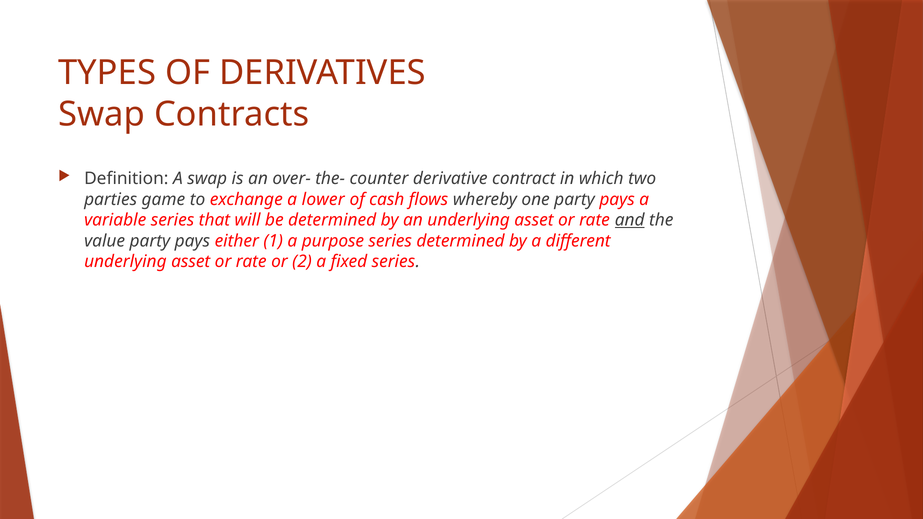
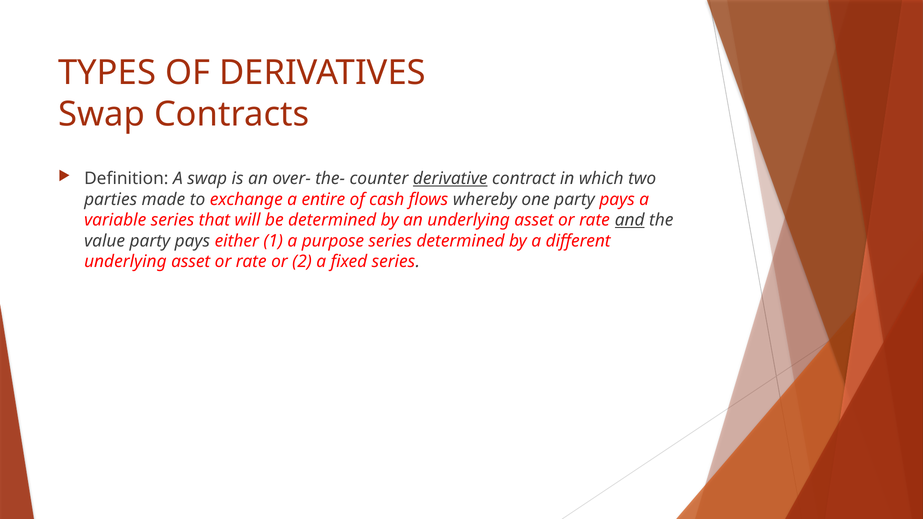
derivative underline: none -> present (450, 179)
game: game -> made (163, 199)
lower: lower -> entire (323, 199)
